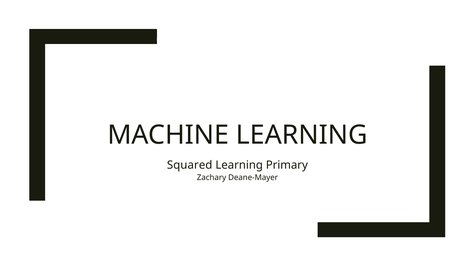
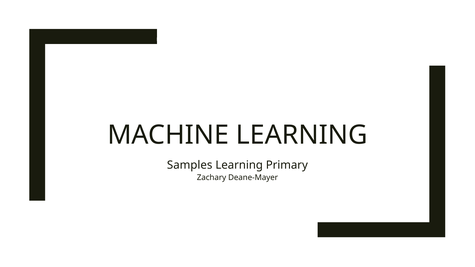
Squared: Squared -> Samples (190, 165)
